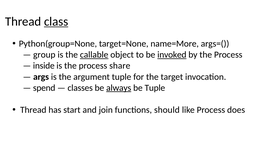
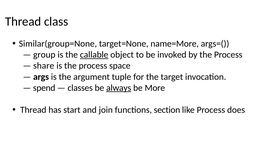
class underline: present -> none (56, 22)
Python(group=None: Python(group=None -> Similar(group=None (58, 44)
invoked underline: present -> none (172, 55)
inside: inside -> share (44, 66)
share: share -> space (120, 66)
be Tuple: Tuple -> More (155, 88)
should: should -> section (167, 110)
